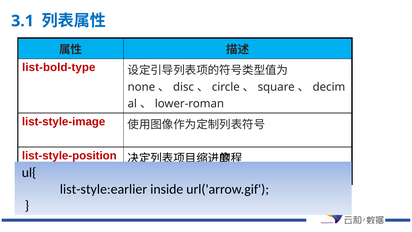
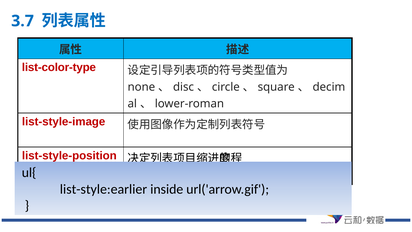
3.1: 3.1 -> 3.7 (23, 21)
list-bold-type: list-bold-type -> list-color-type (59, 67)
